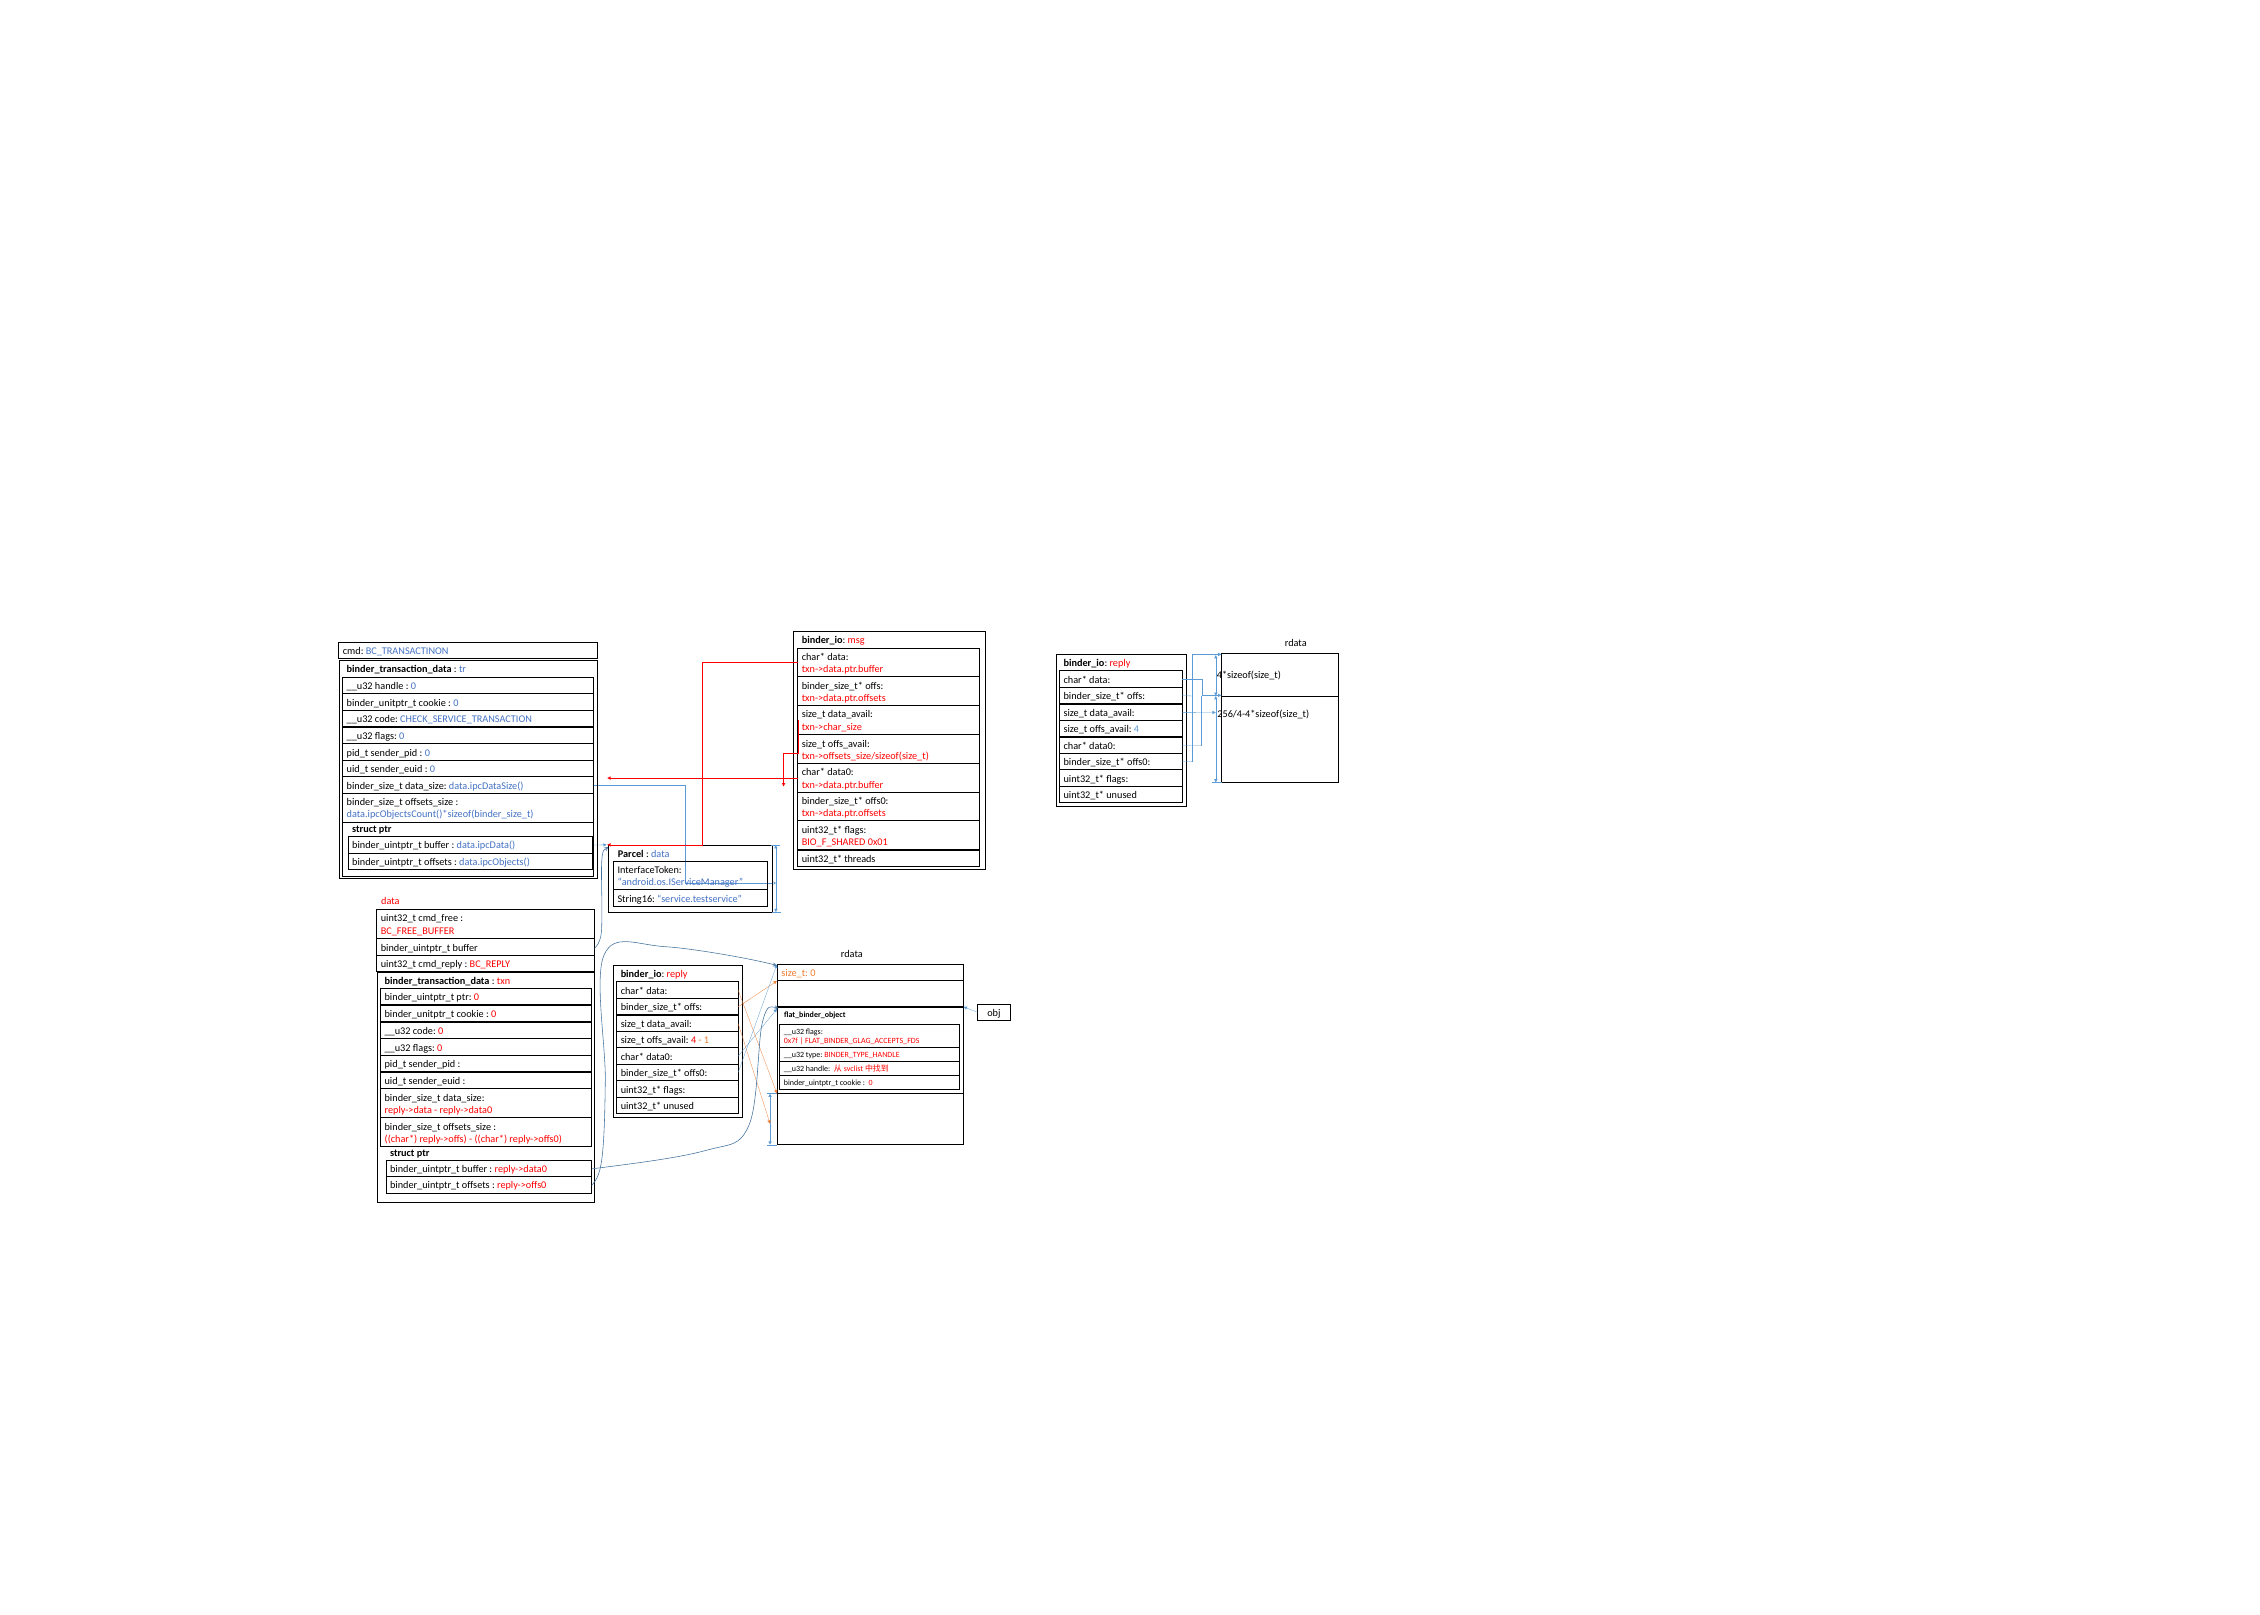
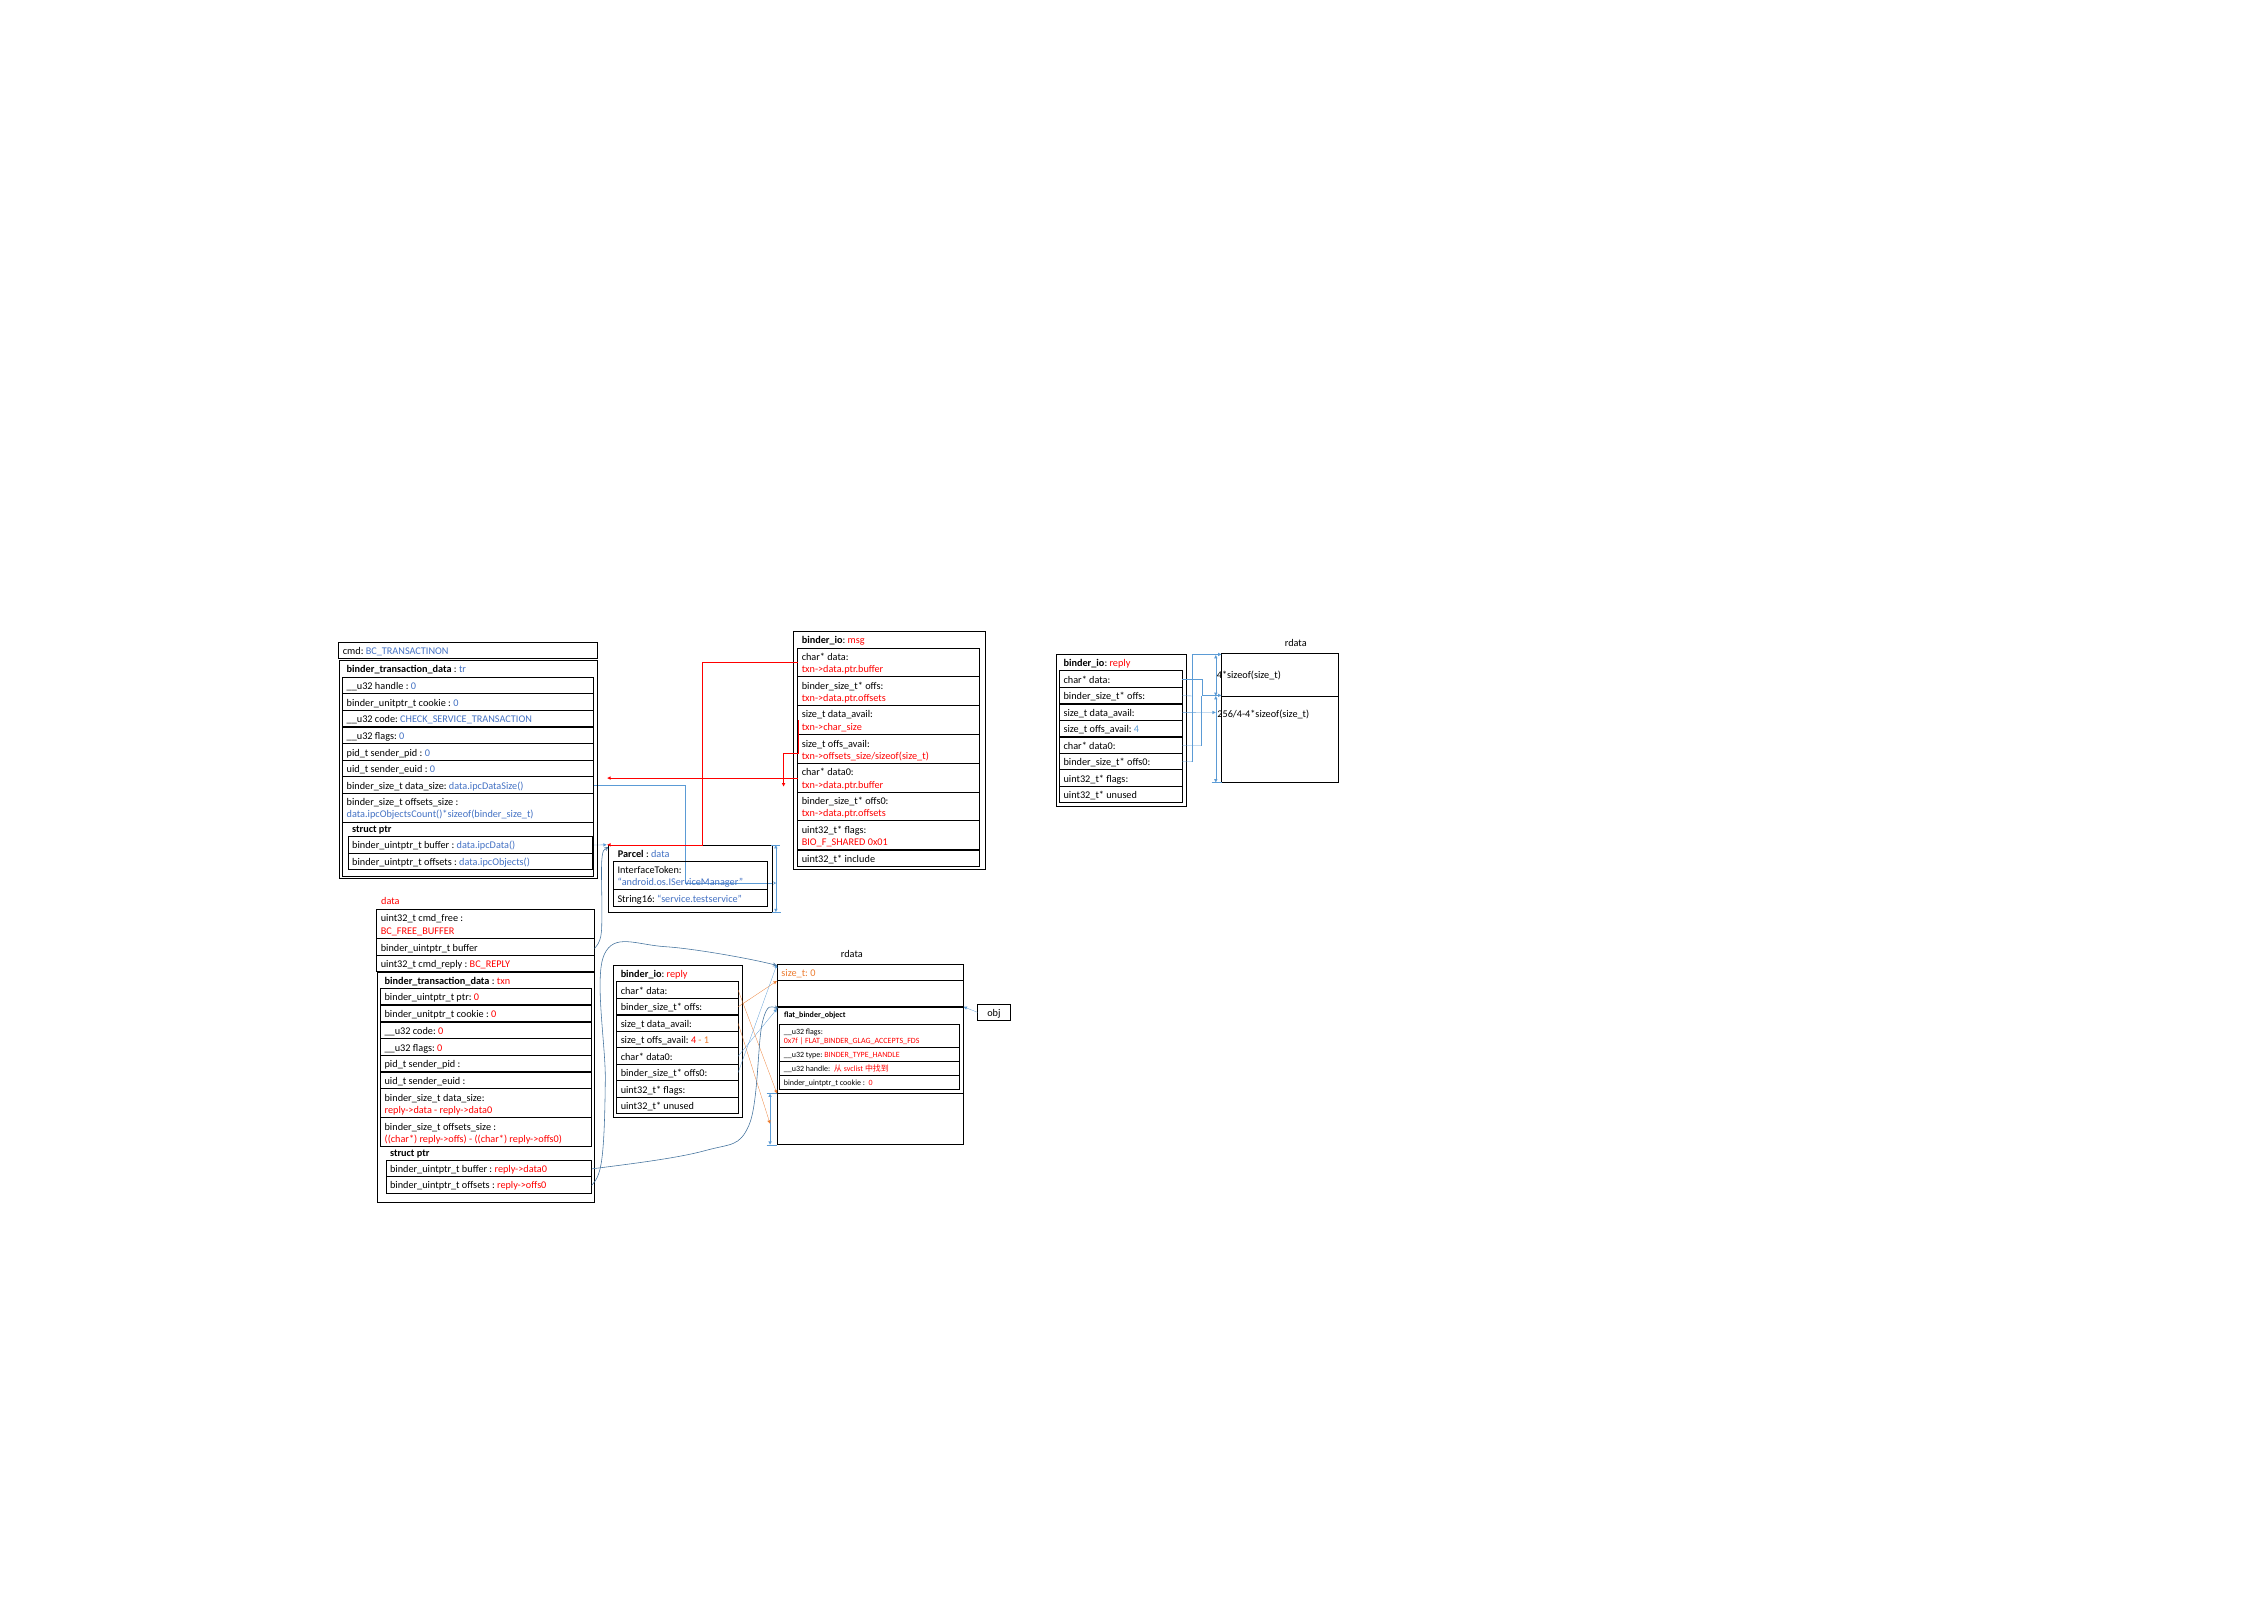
threads: threads -> include (860, 859)
